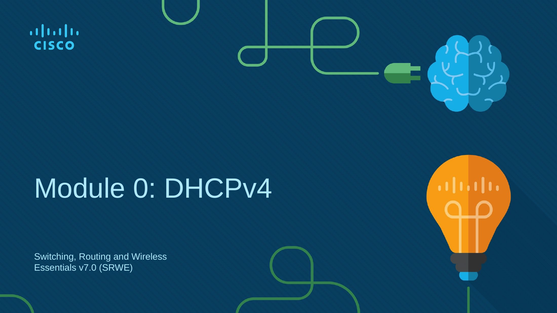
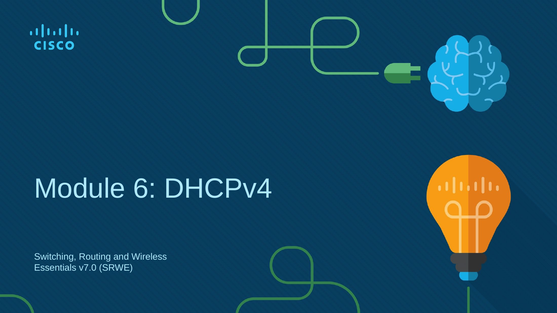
0: 0 -> 6 (145, 189)
